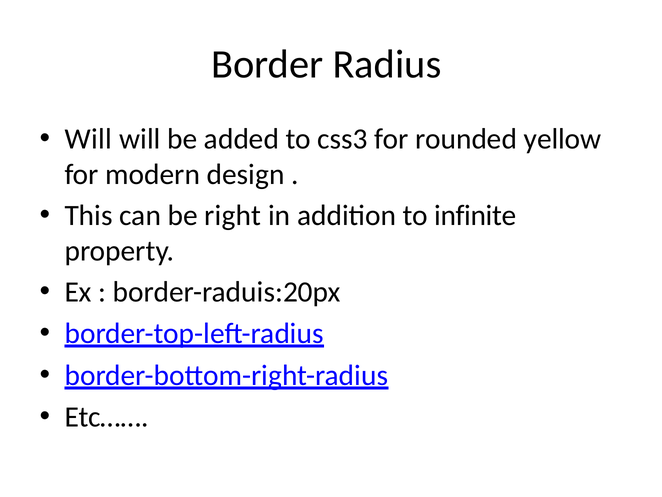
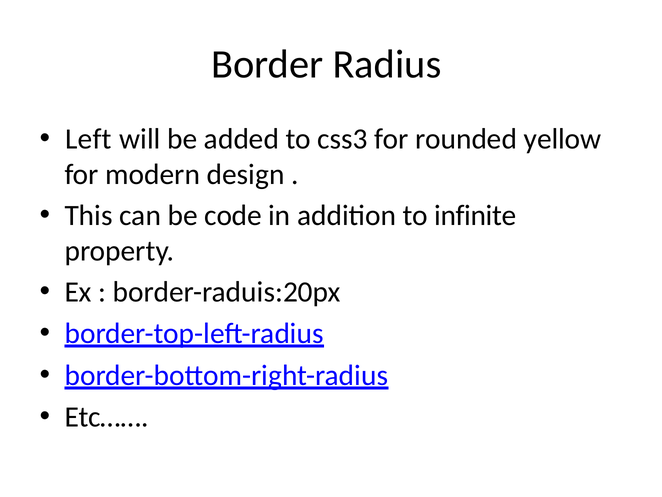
Will: Will -> Left (88, 139)
right: right -> code (233, 215)
